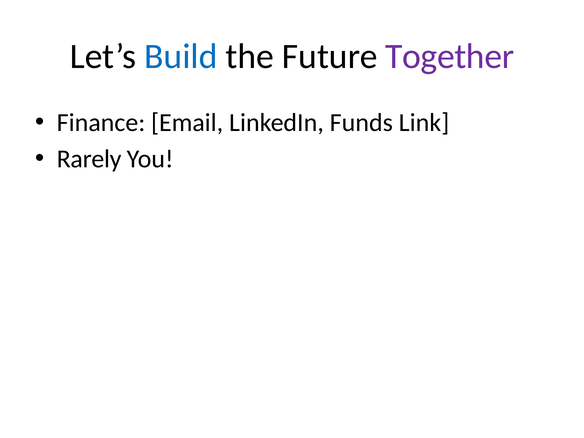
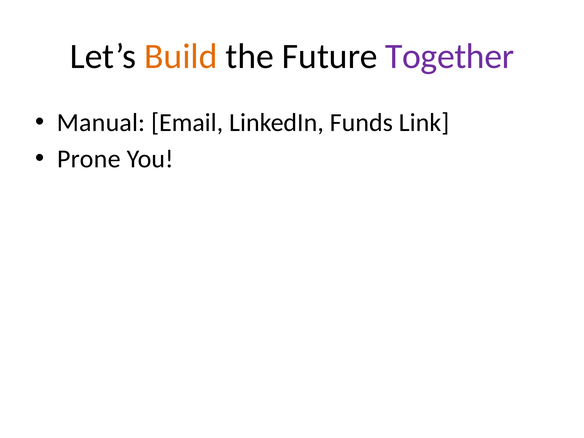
Build colour: blue -> orange (181, 57)
Finance: Finance -> Manual (101, 123)
Rarely: Rarely -> Prone (89, 159)
